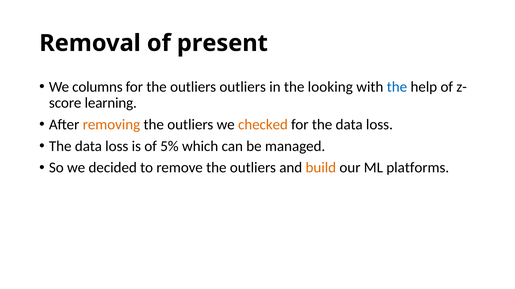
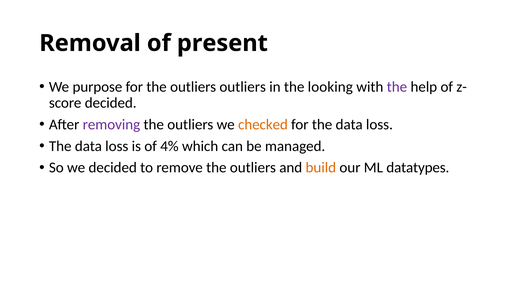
columns: columns -> purpose (97, 87)
the colour: blue -> purple (397, 87)
learning: learning -> decided (111, 103)
removing colour: orange -> purple (111, 125)
5%: 5% -> 4% (169, 146)
platforms: platforms -> datatypes (418, 168)
